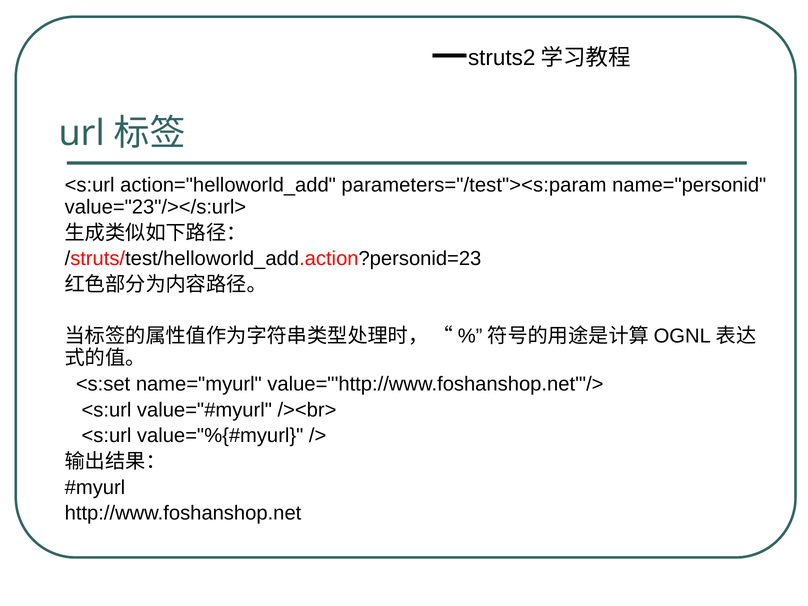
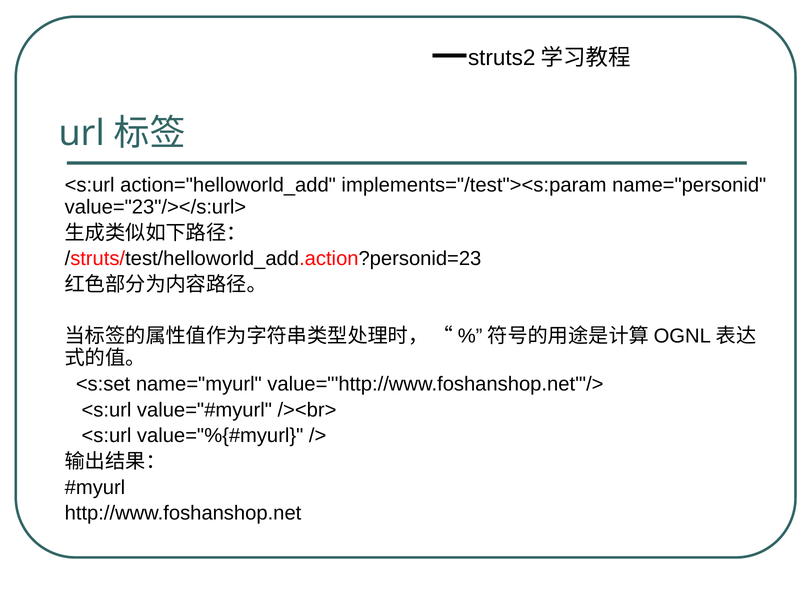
parameters="/test"><s:param: parameters="/test"><s:param -> implements="/test"><s:param (474, 185)
